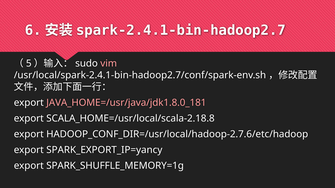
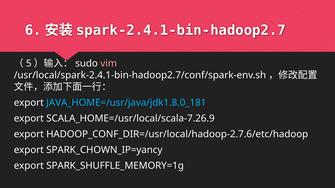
JAVA_HOME=/usr/java/jdk1.8.0_181 colour: pink -> light blue (126, 103)
SCALA_HOME=/usr/local/scala-2.18.8: SCALA_HOME=/usr/local/scala-2.18.8 -> SCALA_HOME=/usr/local/scala-7.26.9 (130, 119)
SPARK_EXPORT_IP=yancy: SPARK_EXPORT_IP=yancy -> SPARK_CHOWN_IP=yancy (104, 150)
